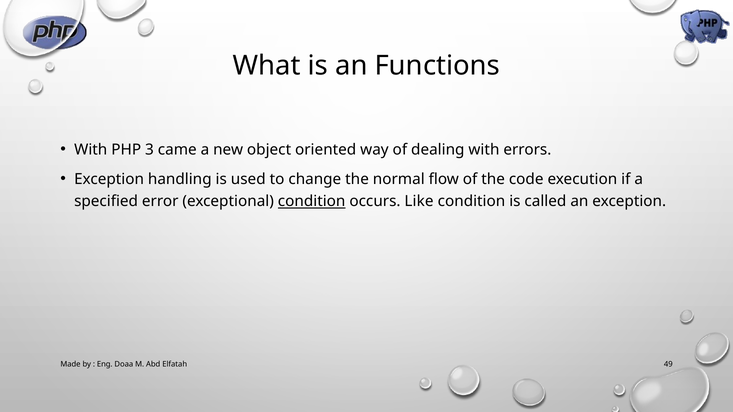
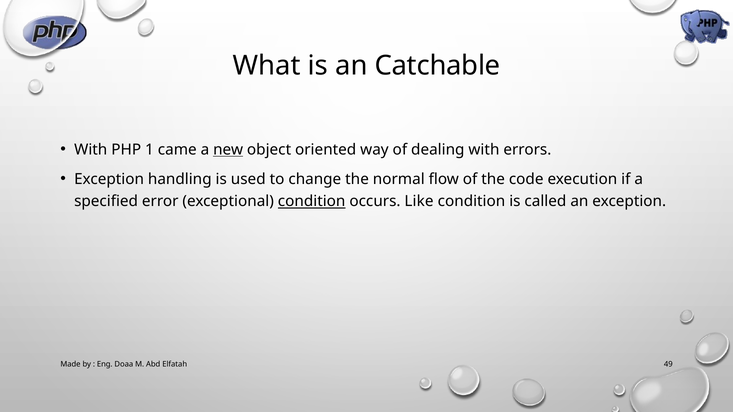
Functions: Functions -> Catchable (438, 66)
3: 3 -> 1 (149, 150)
new underline: none -> present (228, 150)
